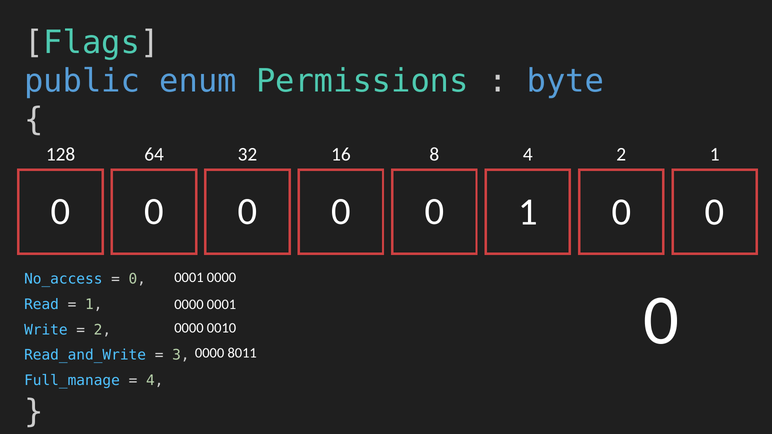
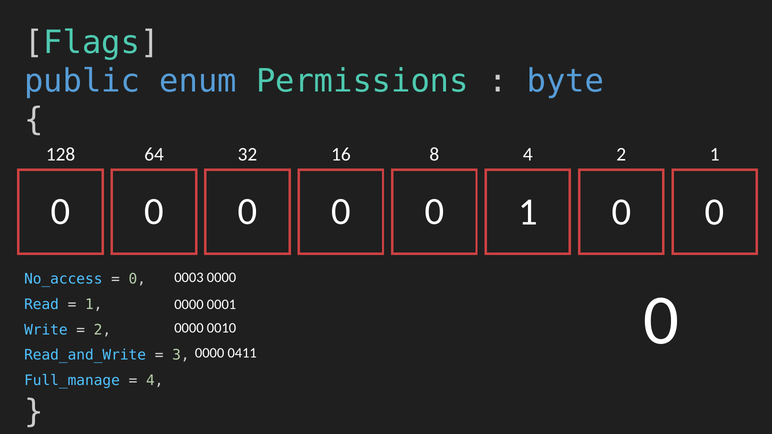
0 0001: 0001 -> 0003 (189, 278)
8011: 8011 -> 0411 (242, 353)
